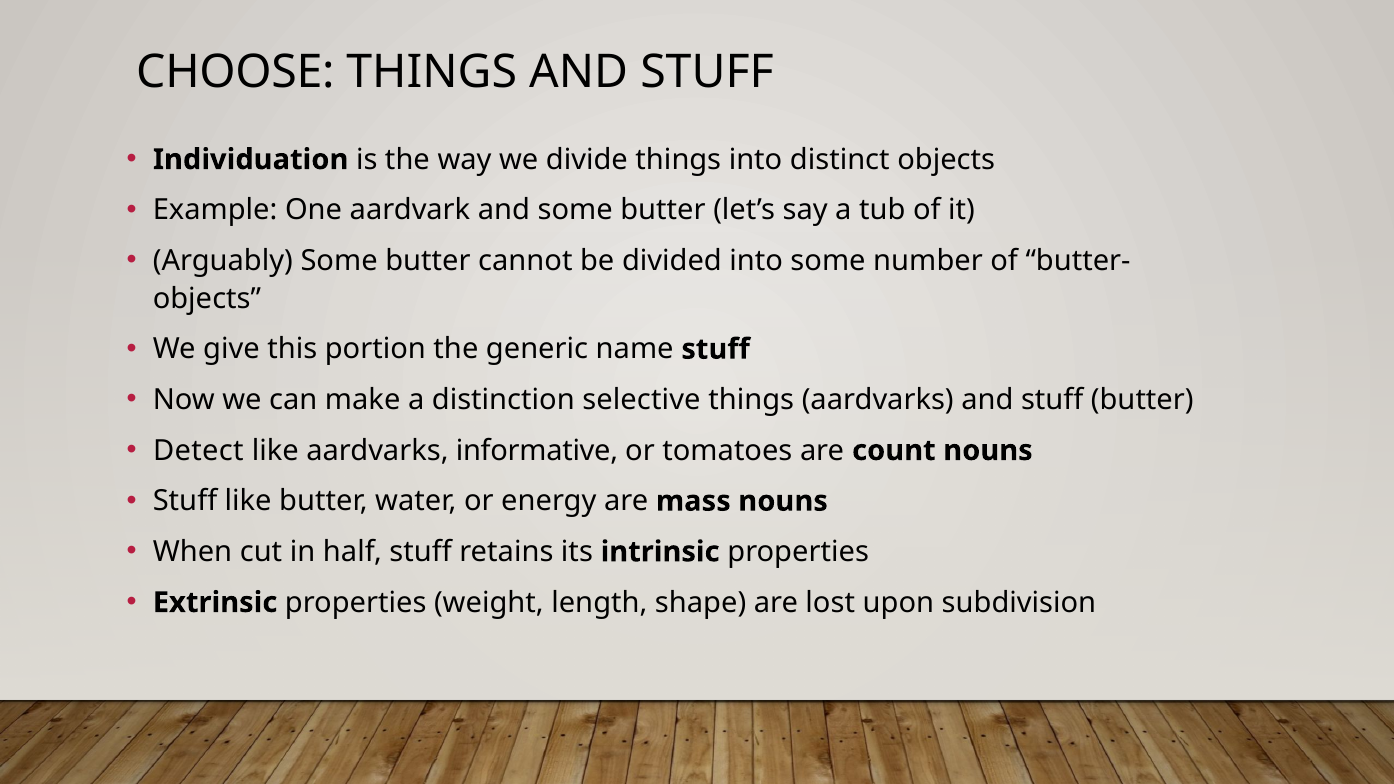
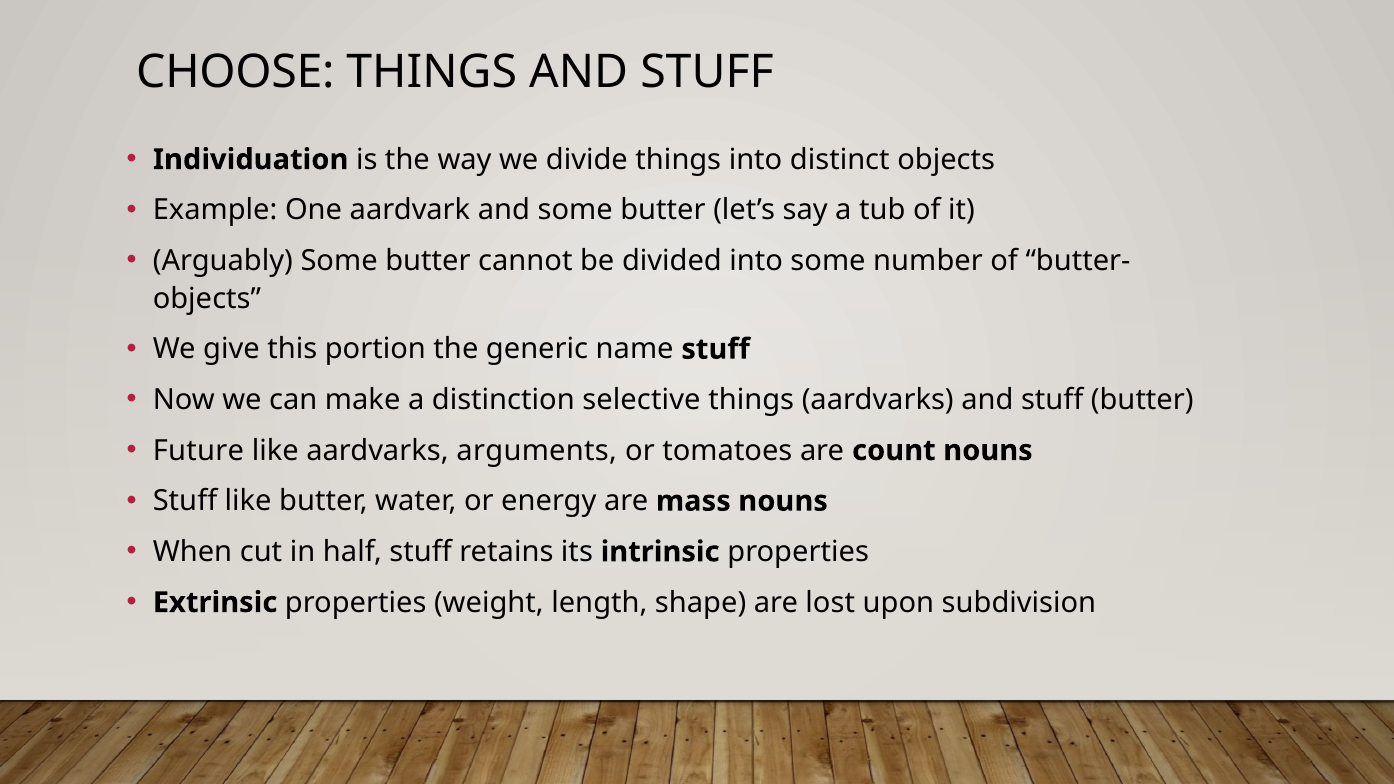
Detect: Detect -> Future (198, 451)
informative: informative -> arguments (537, 451)
